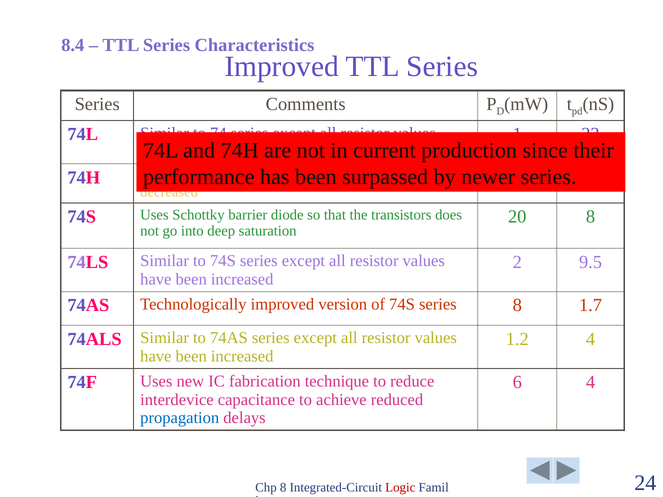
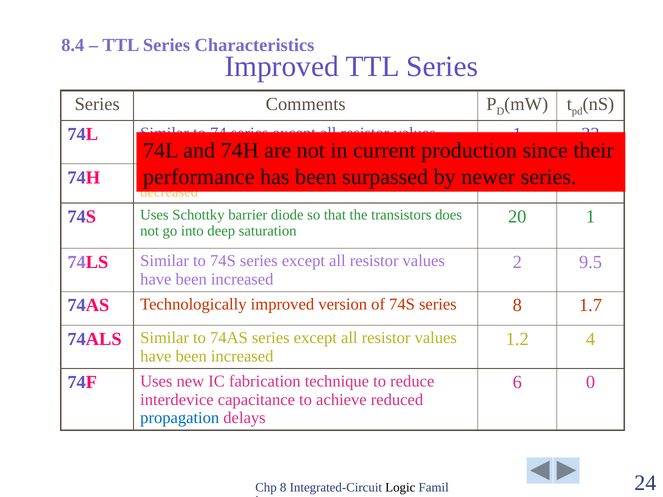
20 8: 8 -> 1 (591, 217)
6 4: 4 -> 0 (591, 382)
Logic colour: red -> black (400, 488)
